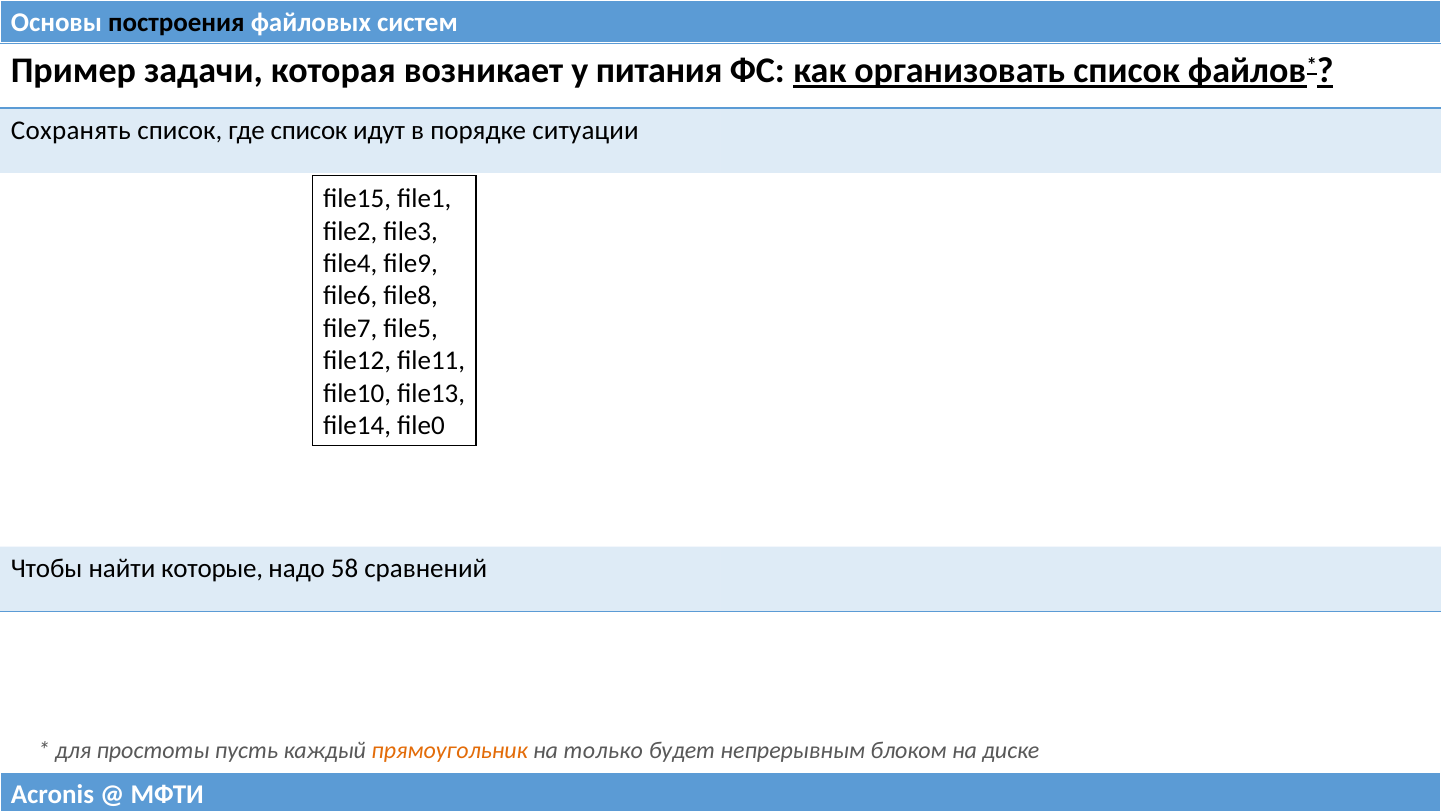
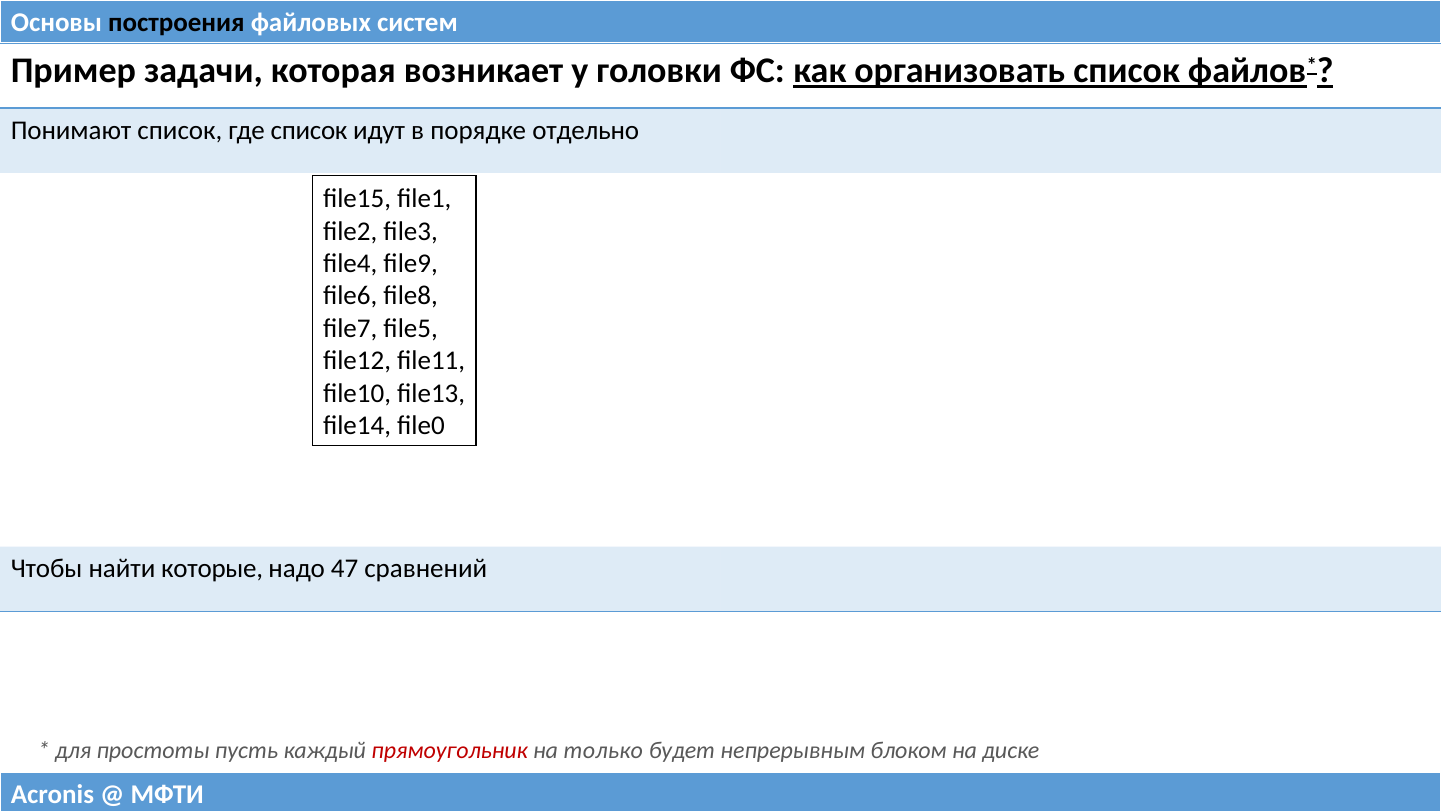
питания: питания -> головки (659, 71)
Сохранять: Сохранять -> Понимают (71, 130)
ситуации: ситуации -> отдельно (586, 130)
58: 58 -> 47 (345, 568)
прямоугольник colour: orange -> red (450, 750)
